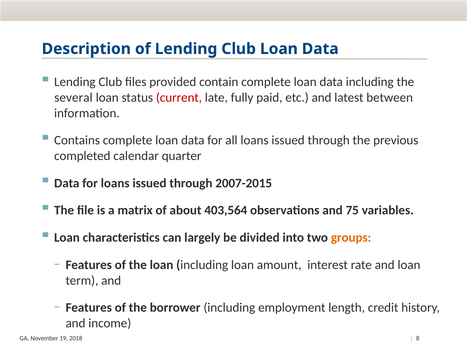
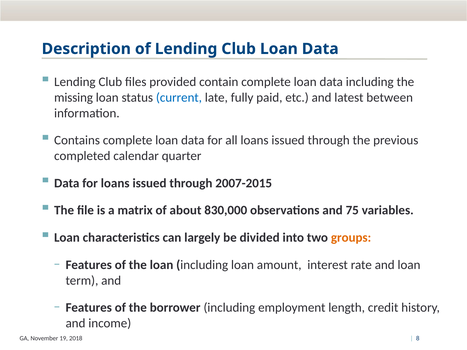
several: several -> missing (74, 98)
current colour: red -> blue (179, 98)
403,564: 403,564 -> 830,000 (226, 211)
